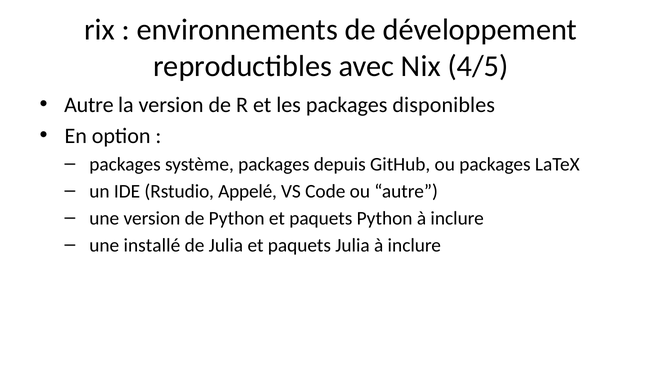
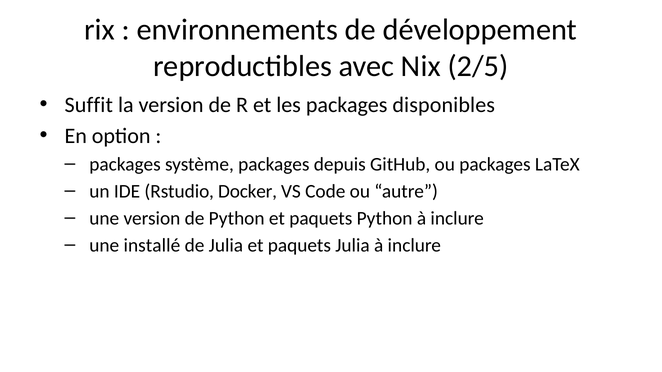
4/5: 4/5 -> 2/5 (478, 66)
Autre: Autre -> Suffit (89, 105)
Appelé: Appelé -> Docker (248, 191)
